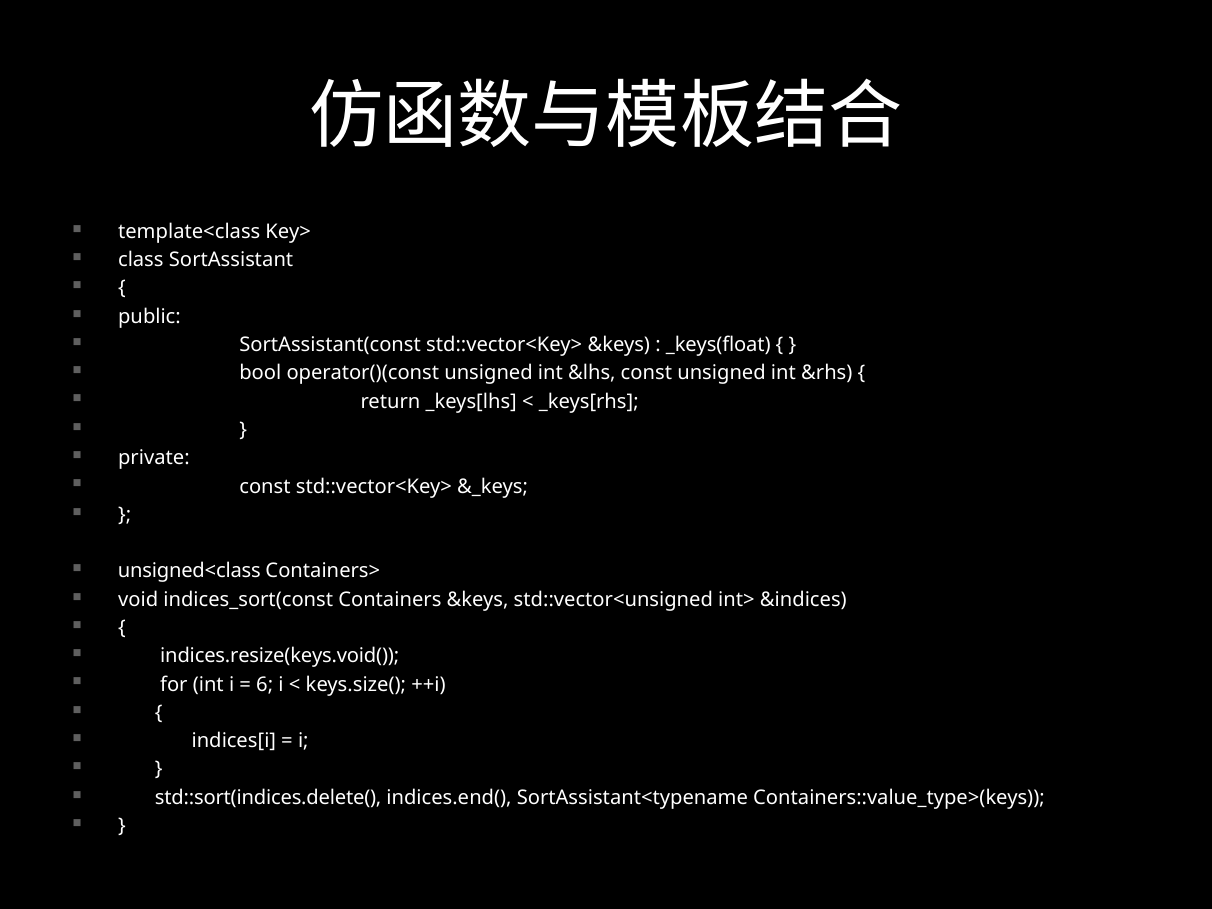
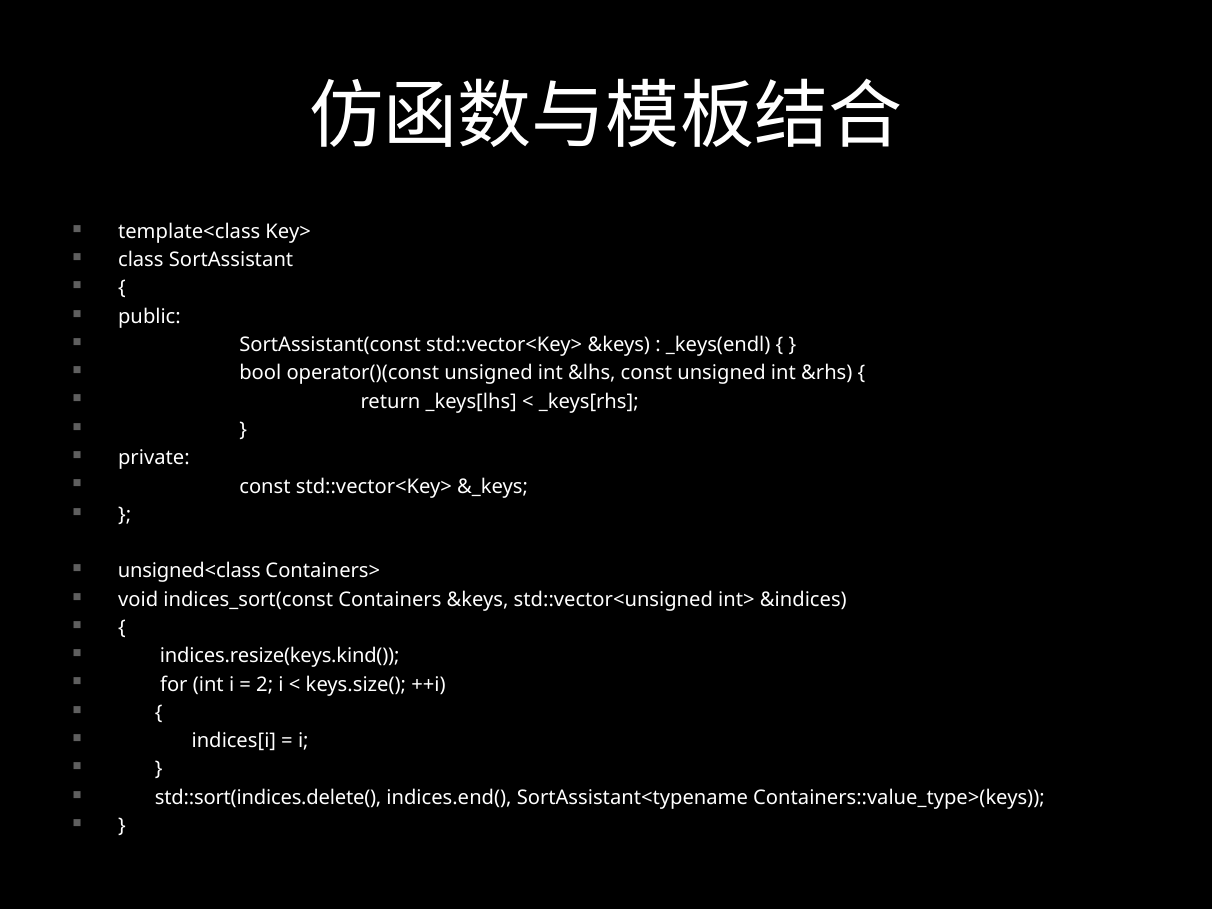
_keys(float: _keys(float -> _keys(endl (718, 345)
indices.resize(keys.void(: indices.resize(keys.void( -> indices.resize(keys.kind( (280, 656)
6: 6 -> 2 (265, 684)
